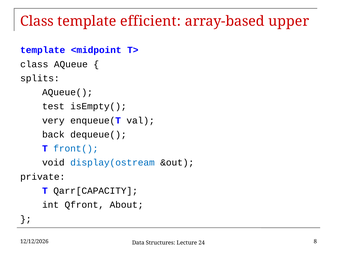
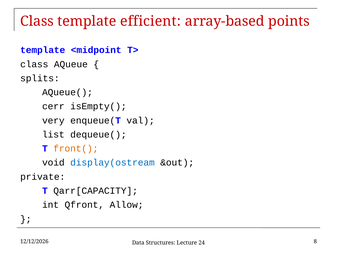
upper: upper -> points (289, 21)
test: test -> cerr (53, 106)
back: back -> list (53, 134)
front( colour: blue -> orange (76, 148)
About: About -> Allow (127, 205)
